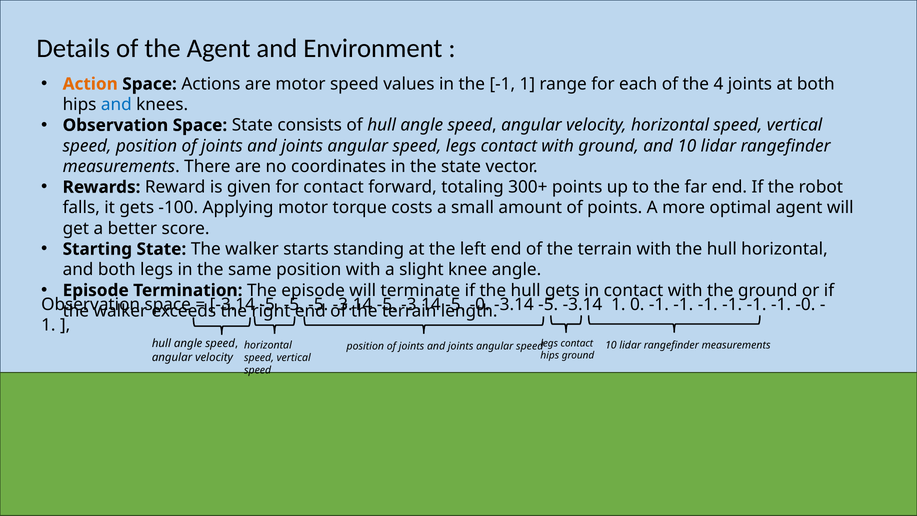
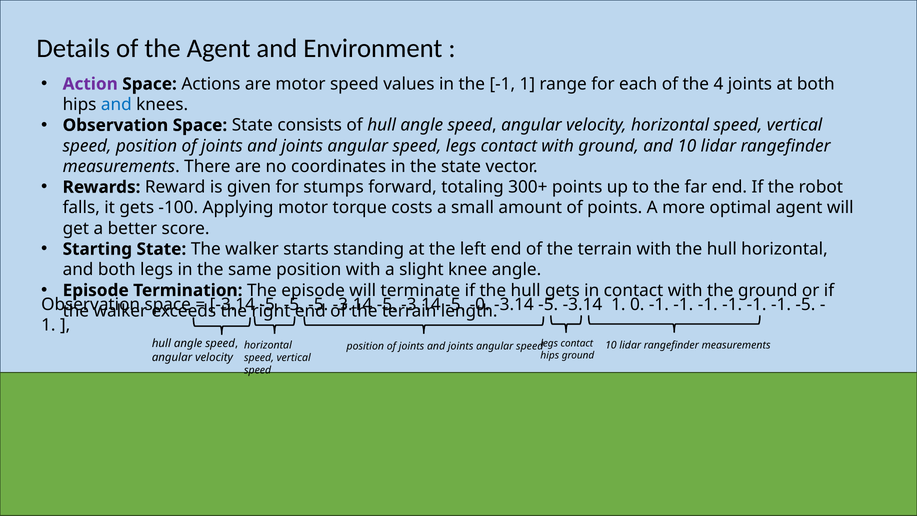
Action colour: orange -> purple (90, 84)
for contact: contact -> stumps (334, 187)
-1 -0: -0 -> -5 (805, 304)
